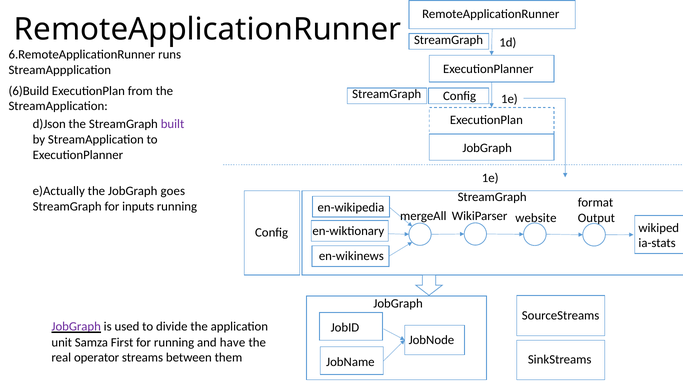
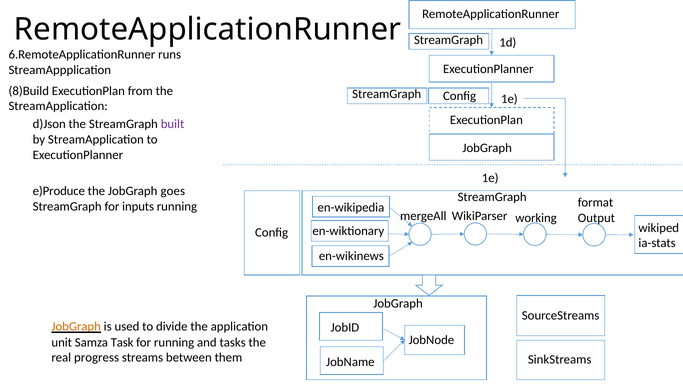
6)Build: 6)Build -> 8)Build (29, 91)
e)Actually: e)Actually -> e)Produce (59, 191)
website: website -> working (536, 218)
JobGraph colour: purple -> orange (76, 327)
First: First -> Task (122, 343)
have: have -> tasks (233, 343)
operator: operator -> progress (97, 358)
